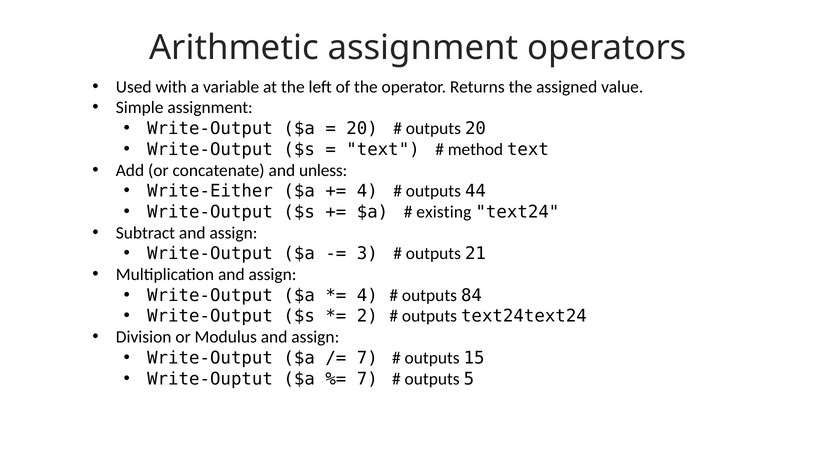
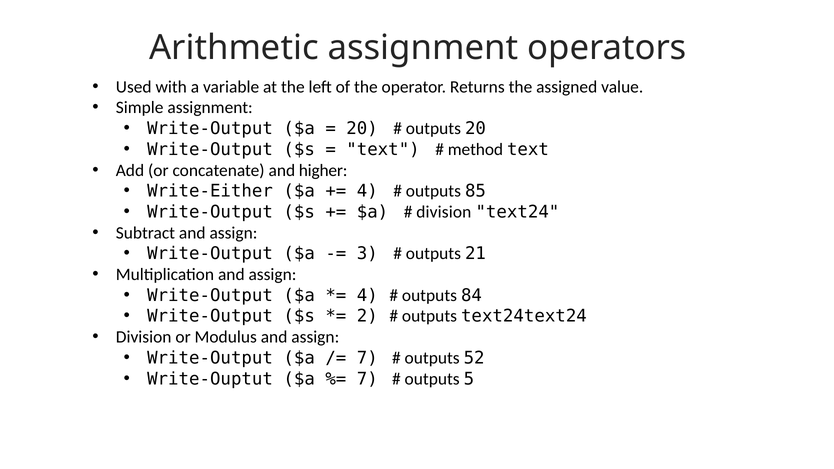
unless: unless -> higher (323, 170)
44: 44 -> 85 (475, 191)
existing: existing -> division (444, 212)
15: 15 -> 52 (474, 358)
